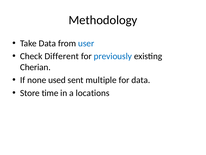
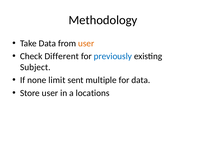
user colour: blue -> orange (86, 43)
Cherian: Cherian -> Subject (35, 67)
used: used -> limit (57, 80)
Store time: time -> user (50, 93)
